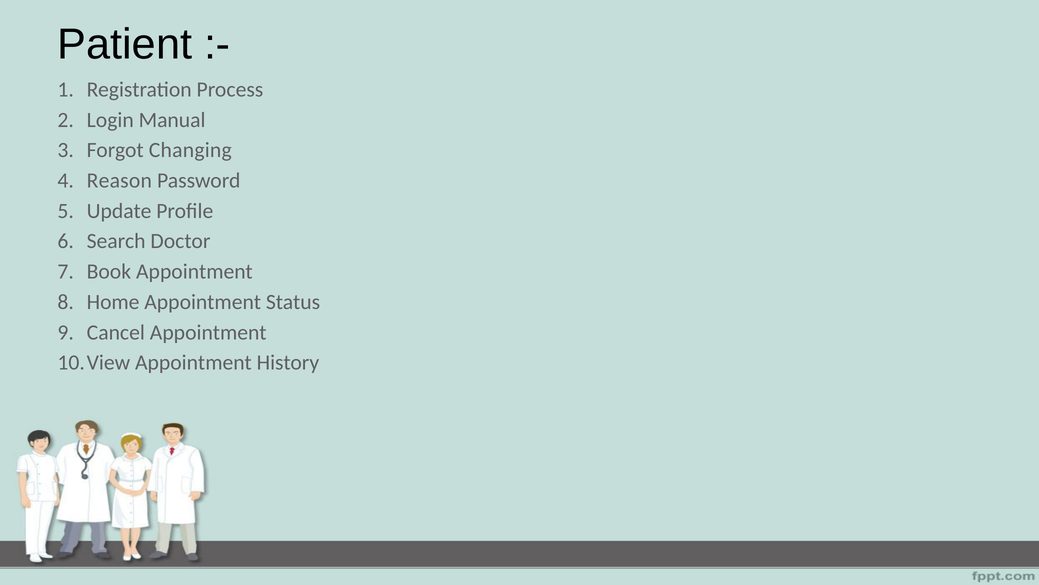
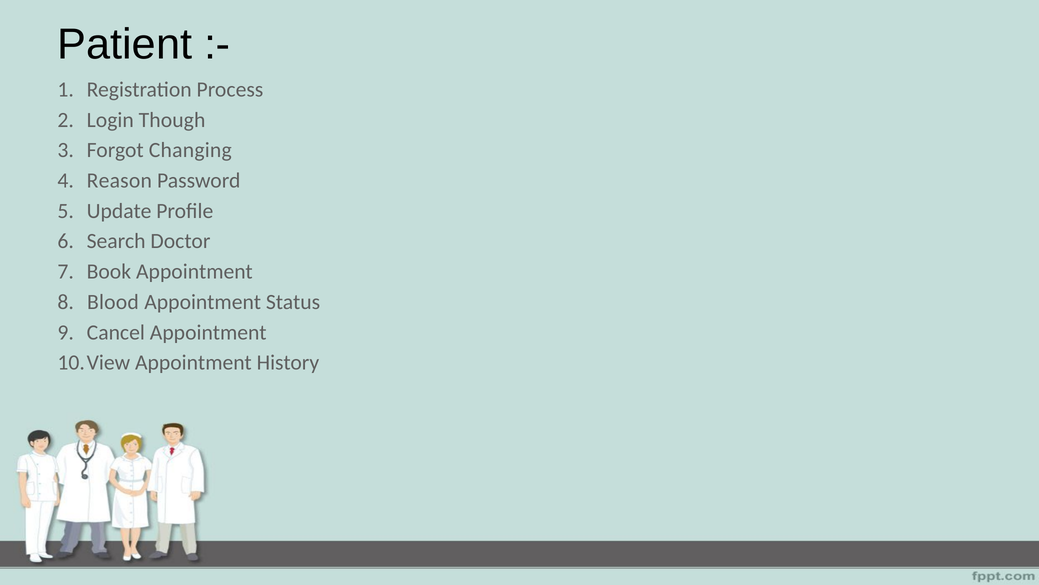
Manual: Manual -> Though (172, 120)
Home: Home -> Blood (113, 302)
